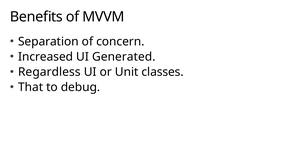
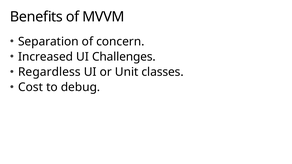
Generated: Generated -> Challenges (124, 57)
That: That -> Cost (31, 87)
